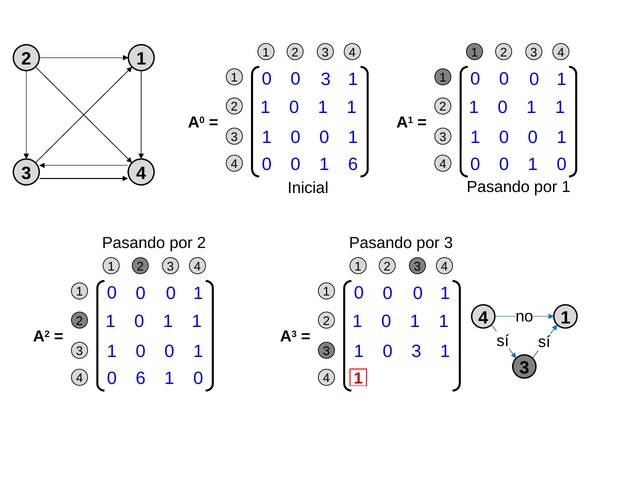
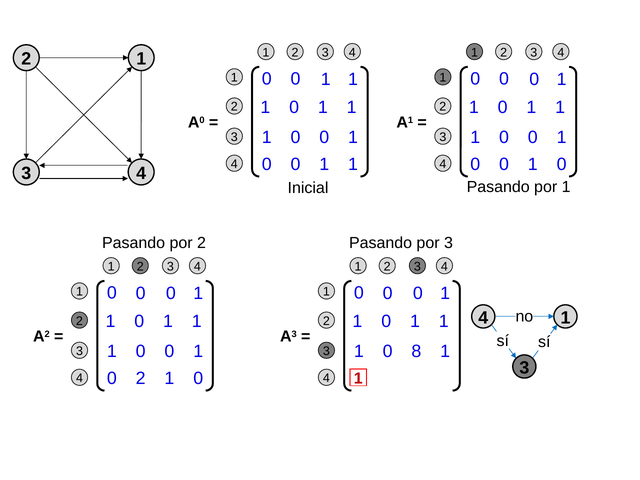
3: 3 -> 1 (326, 79)
6: 6 -> 1 (353, 164)
1 0 3: 3 -> 8 (416, 351)
0 6: 6 -> 2 (141, 379)
